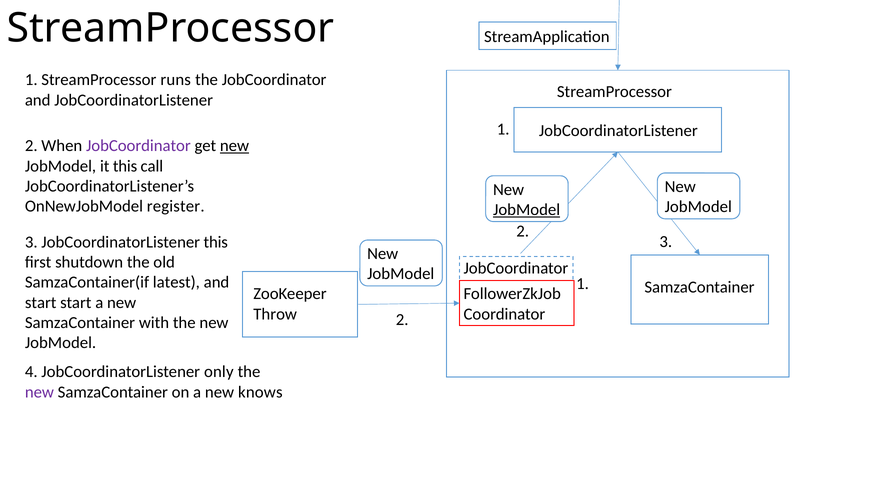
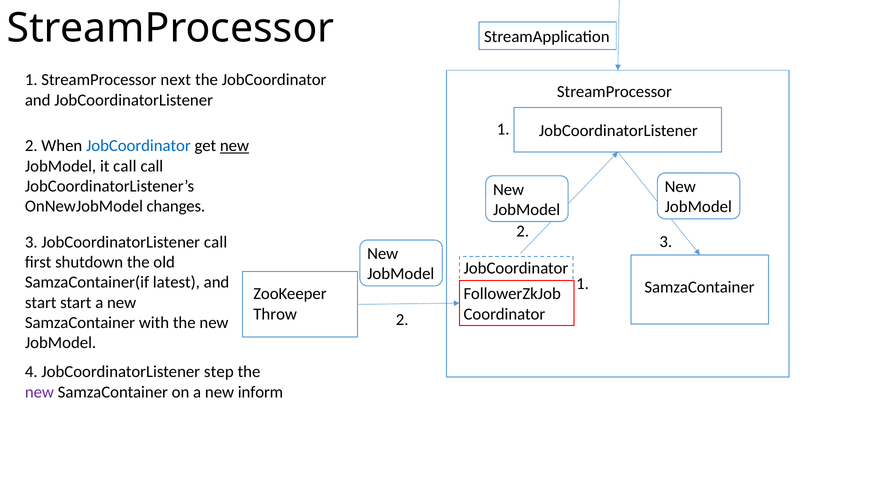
runs: runs -> next (176, 80)
JobCoordinator colour: purple -> blue (138, 146)
it this: this -> call (125, 166)
register: register -> changes (176, 206)
JobModel underline: present -> none (527, 209)
JobCoordinatorListener this: this -> call (216, 242)
only: only -> step (219, 371)
knows: knows -> inform (260, 392)
